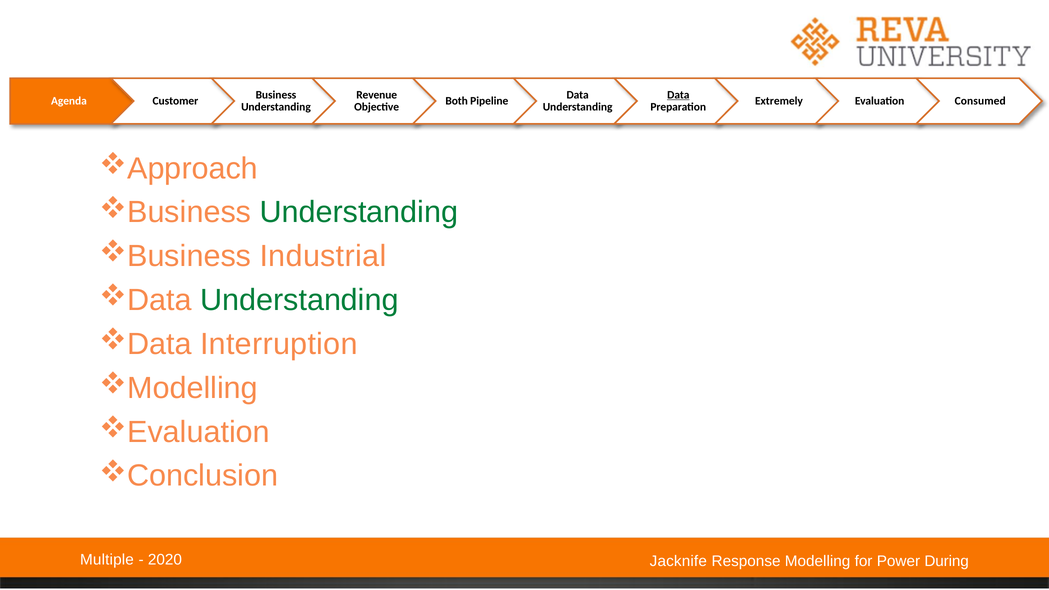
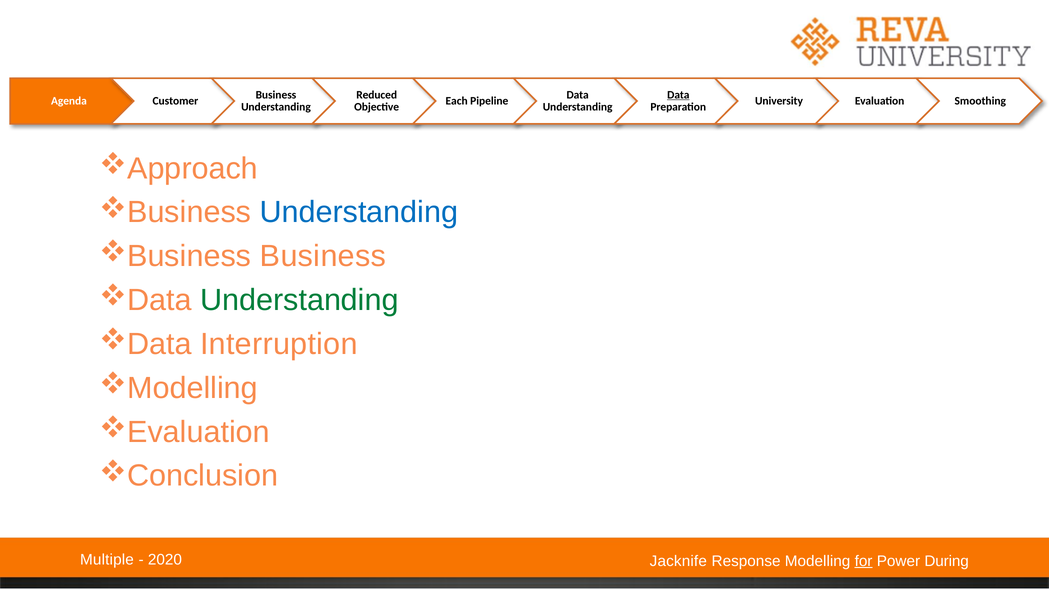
Revenue: Revenue -> Reduced (377, 95)
Both: Both -> Each (457, 101)
Extremely: Extremely -> University (779, 101)
Consumed: Consumed -> Smoothing (980, 101)
Understanding colour: green -> blue (359, 212)
Industrial: Industrial -> Business (323, 256)
for underline: none -> present (864, 561)
